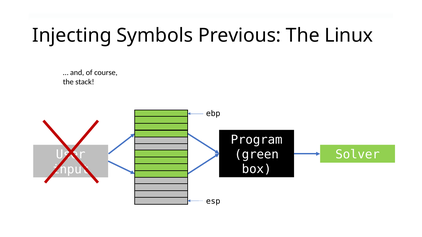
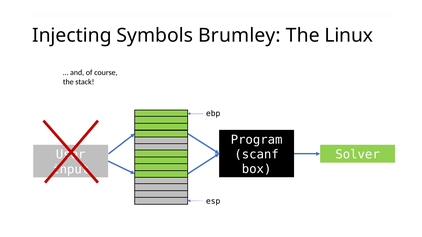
Previous: Previous -> Brumley (239, 35)
green: green -> scanf (257, 155)
